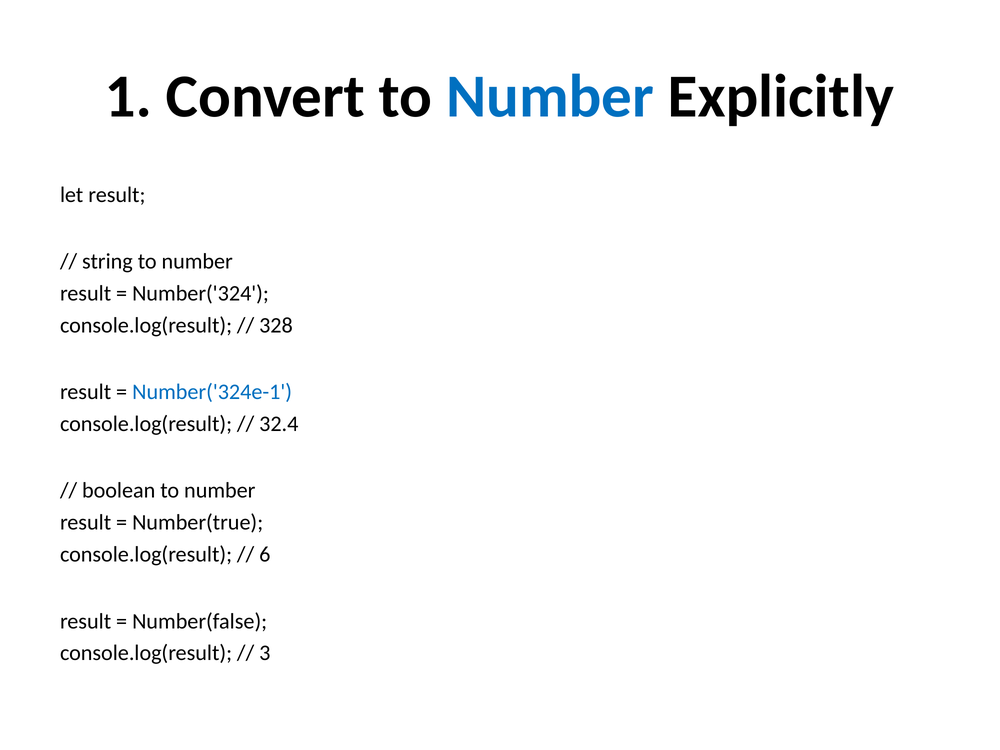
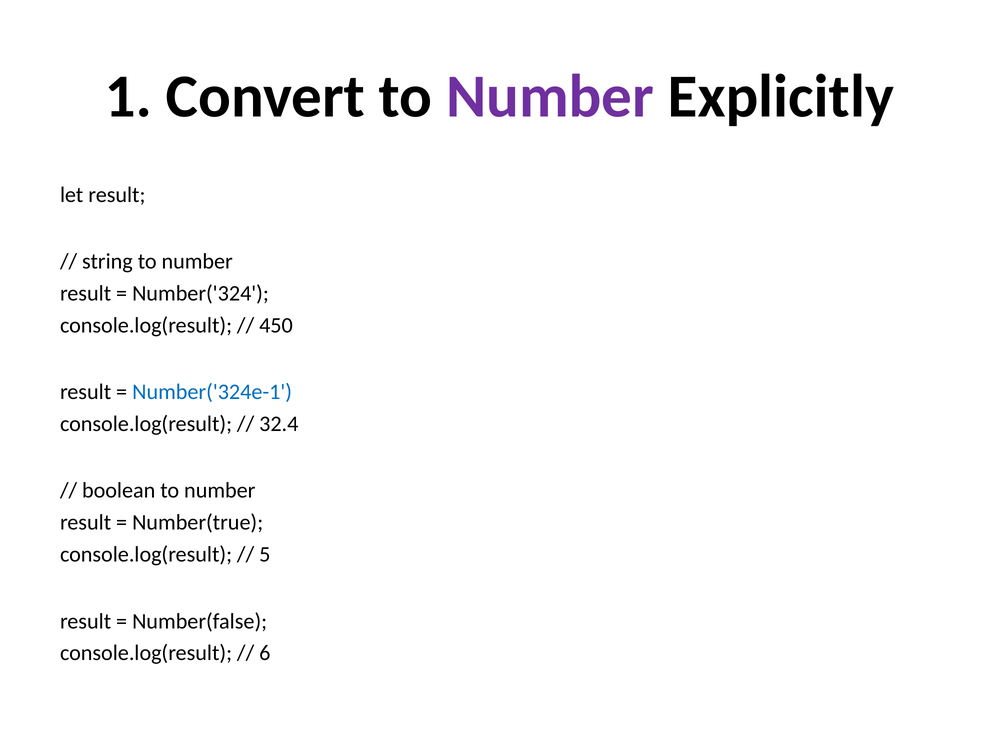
Number colour: blue -> purple (550, 97)
328: 328 -> 450 (276, 325)
6: 6 -> 5 (265, 555)
3: 3 -> 6 (265, 653)
